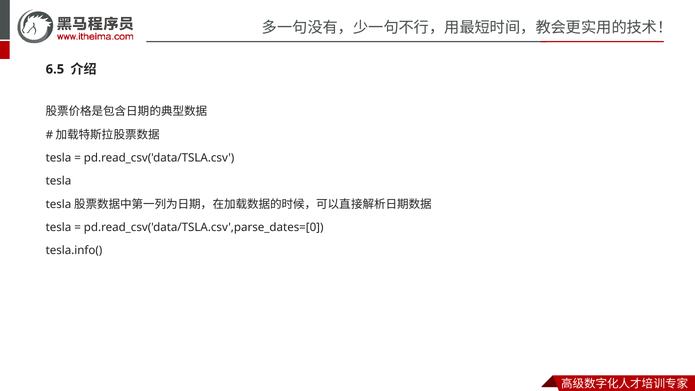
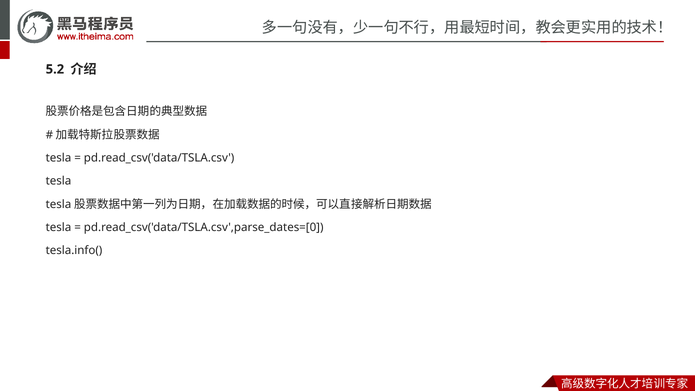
6.5: 6.5 -> 5.2 (55, 69)
